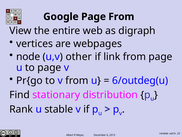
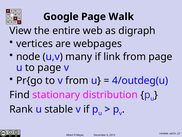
Page From: From -> Walk (121, 17)
other: other -> many (79, 56)
6/outdeg(u: 6/outdeg(u -> 4/outdeg(u (140, 80)
